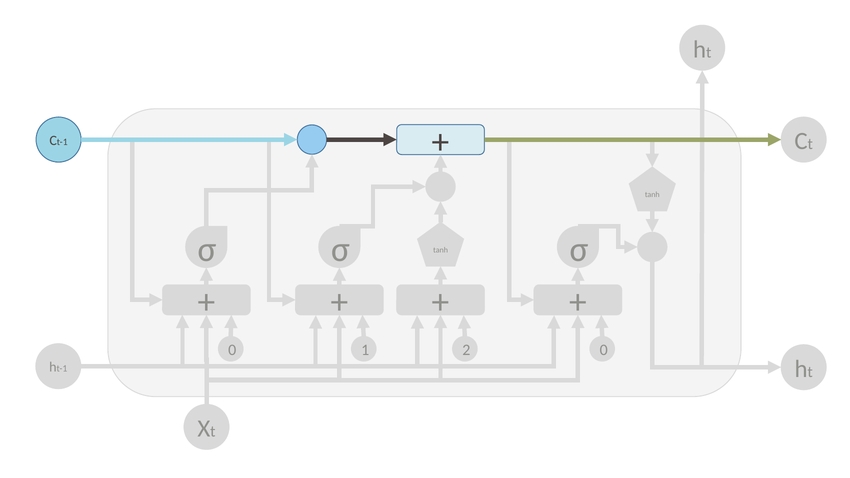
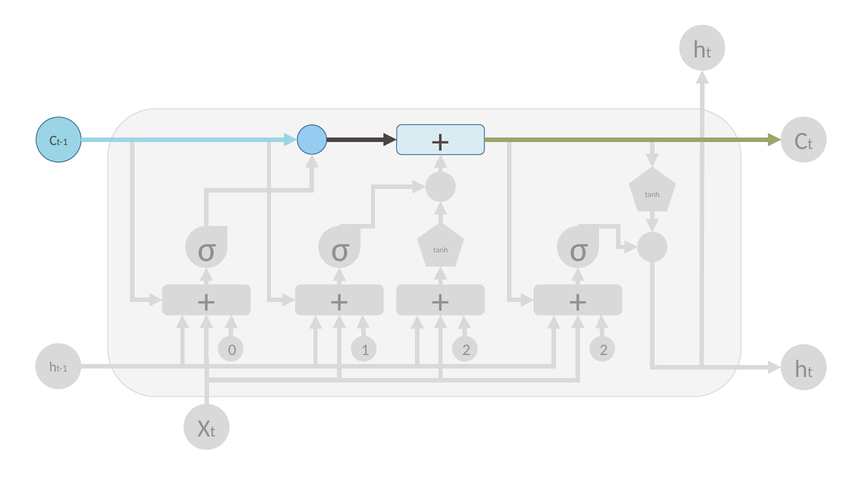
0: 0 -> 2 (604, 350)
